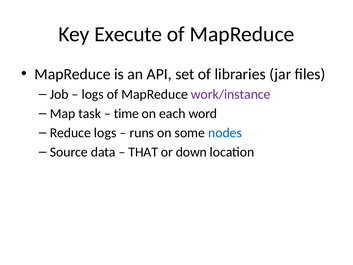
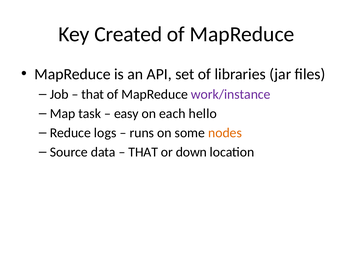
Execute: Execute -> Created (128, 34)
logs: logs -> that (93, 94)
time: time -> easy (126, 114)
word: word -> hello (203, 114)
nodes colour: blue -> orange (225, 133)
